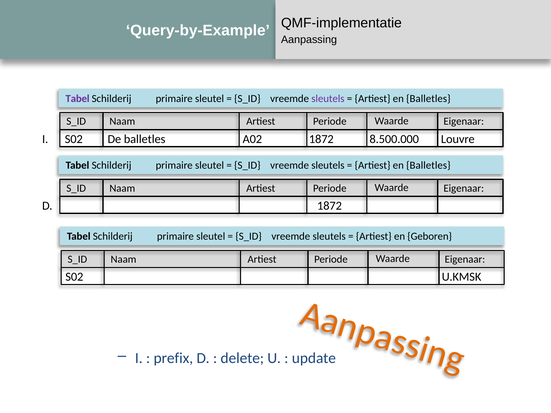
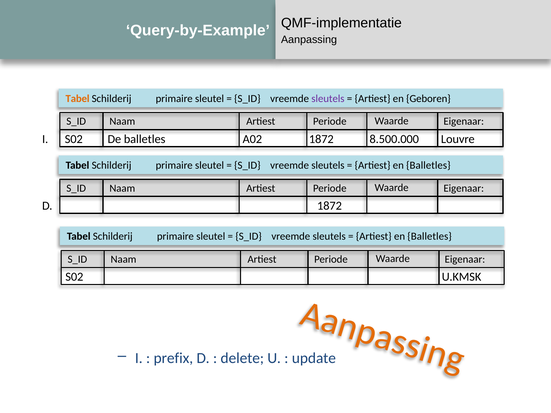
Tabel colour: purple -> orange (78, 99)
Balletles: Balletles -> Geboren (428, 99)
Geboren: Geboren -> Balletles (430, 237)
